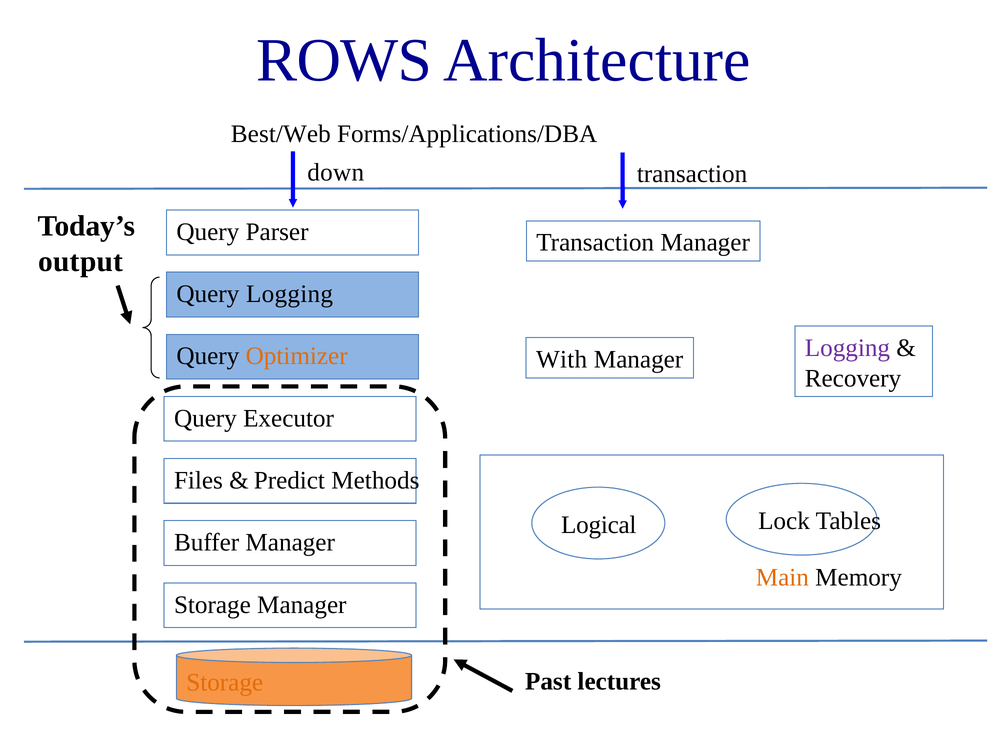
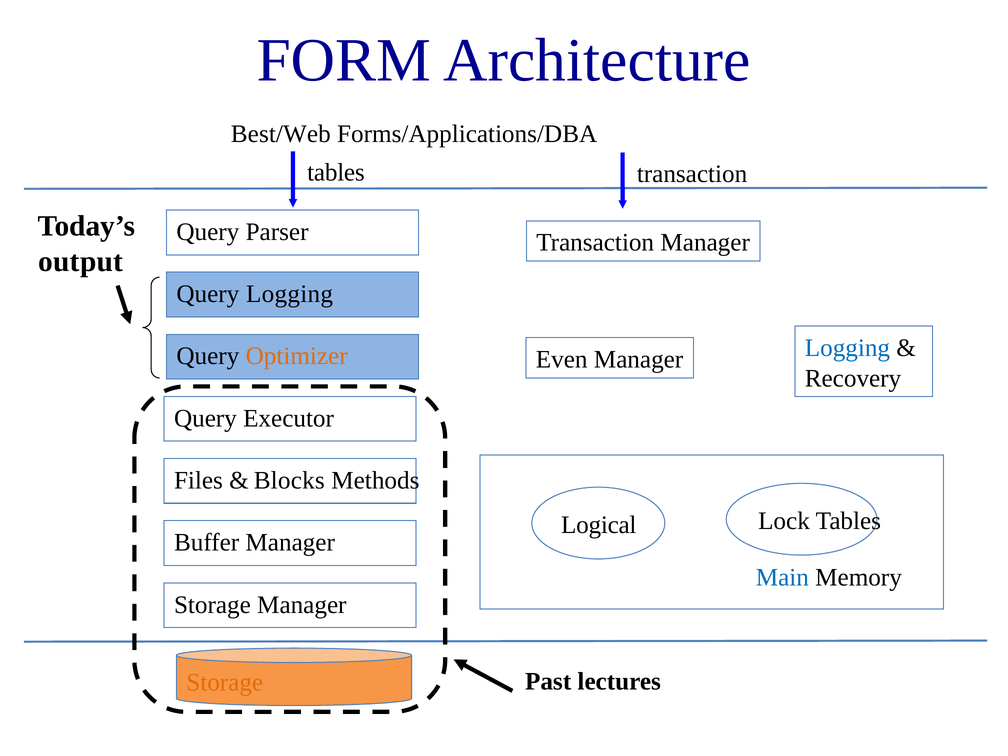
ROWS: ROWS -> FORM (344, 61)
down: down -> tables (336, 172)
Logging colour: purple -> blue (847, 348)
With: With -> Even (562, 360)
Predict: Predict -> Blocks (289, 480)
Main colour: orange -> blue (782, 578)
